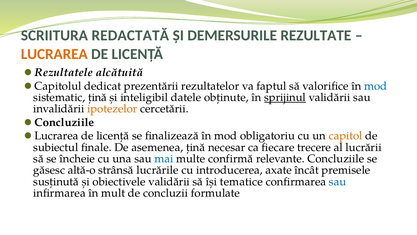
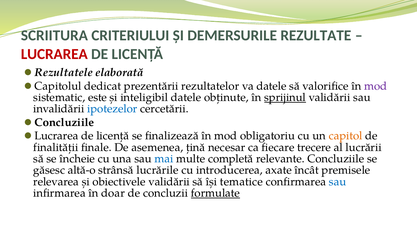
REDACTATĂ: REDACTATĂ -> CRITERIULUI (130, 36)
LUCRAREA colour: orange -> red (54, 54)
alcătuită: alcătuită -> elaborată (119, 72)
va faptul: faptul -> datele (272, 86)
mod colour: blue -> purple (376, 86)
sistematic țină: țină -> este (98, 97)
ipotezelor colour: orange -> blue (112, 109)
subiectul: subiectul -> finalității (56, 147)
confirmă: confirmă -> completă (231, 158)
susținută: susținută -> relevarea (56, 181)
mult: mult -> doar (113, 193)
formulate underline: none -> present (215, 193)
